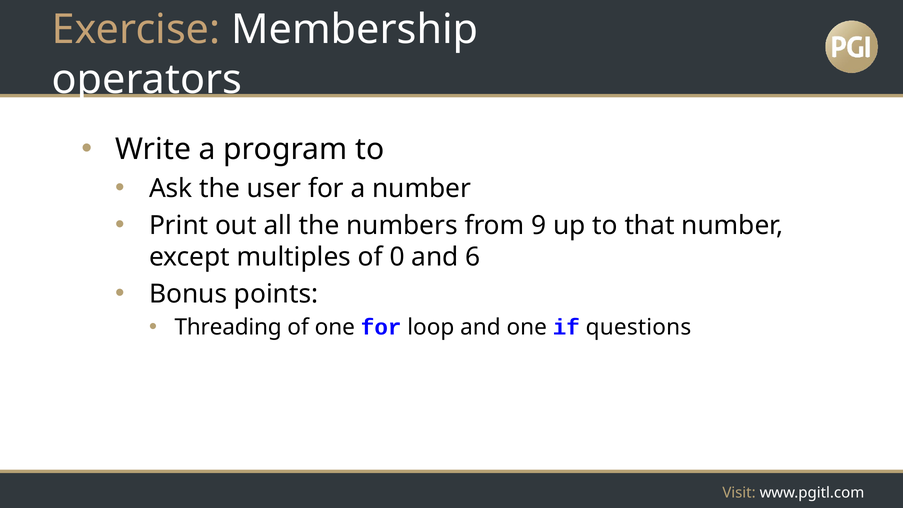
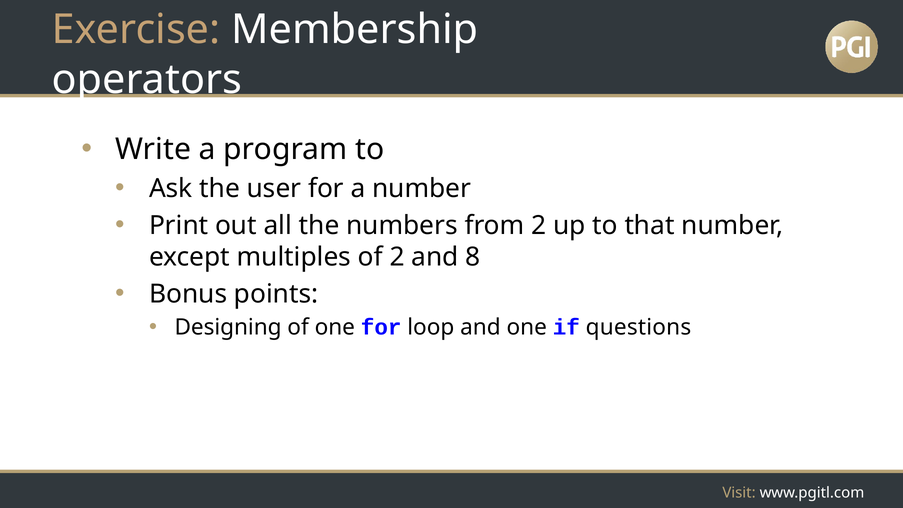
from 9: 9 -> 2 (539, 225)
of 0: 0 -> 2 (397, 257)
6: 6 -> 8 (473, 257)
Threading: Threading -> Designing (228, 327)
